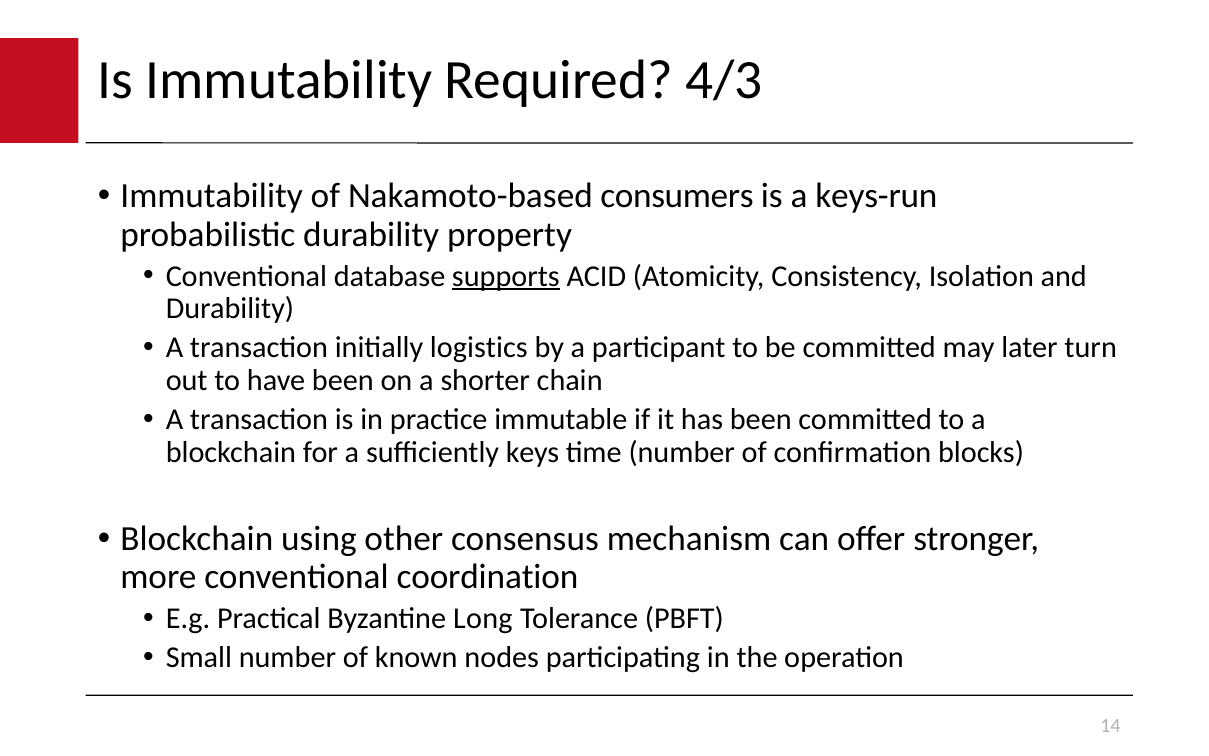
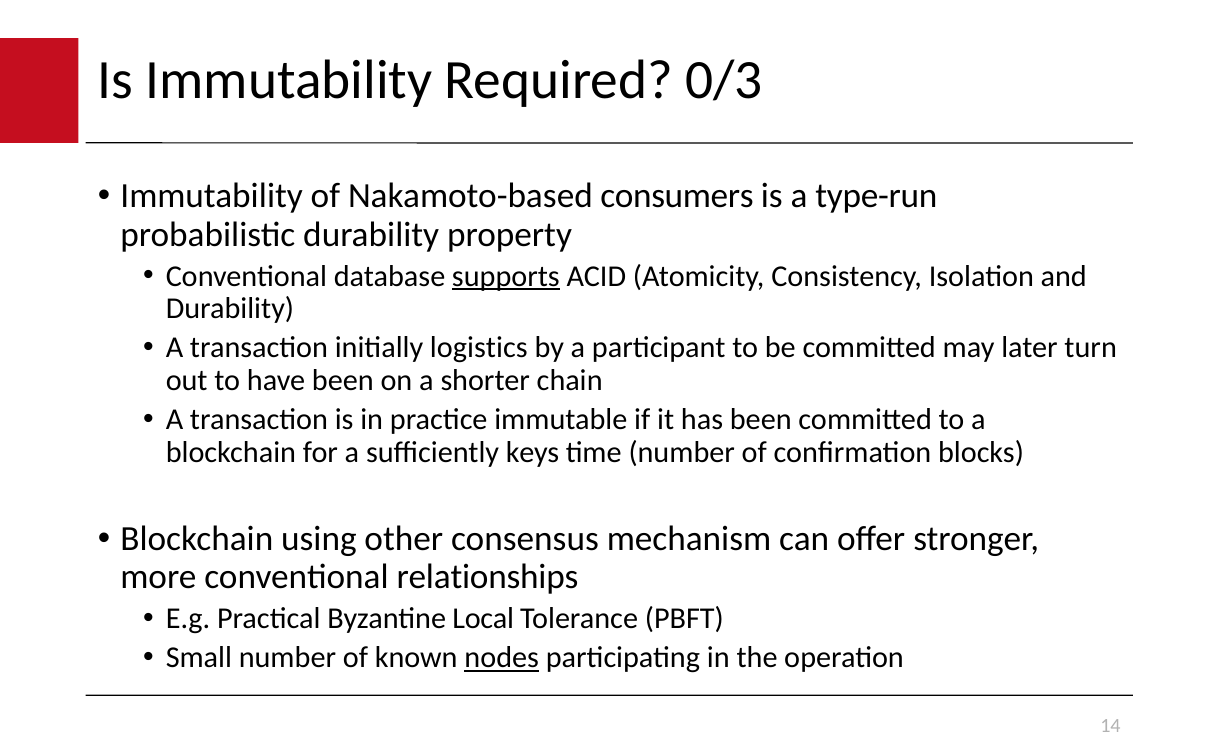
4/3: 4/3 -> 0/3 (724, 81)
keys-run: keys-run -> type-run (876, 196)
coordination: coordination -> relationships (488, 577)
Long: Long -> Local (483, 618)
nodes underline: none -> present (502, 657)
